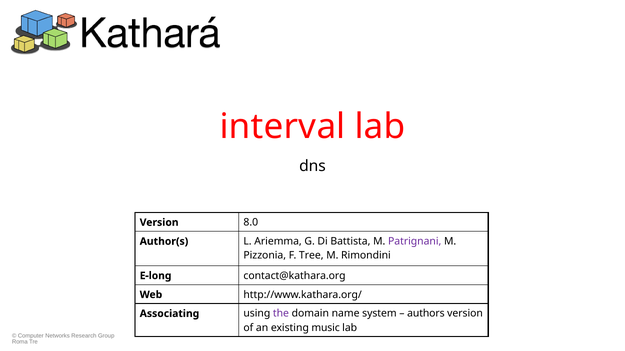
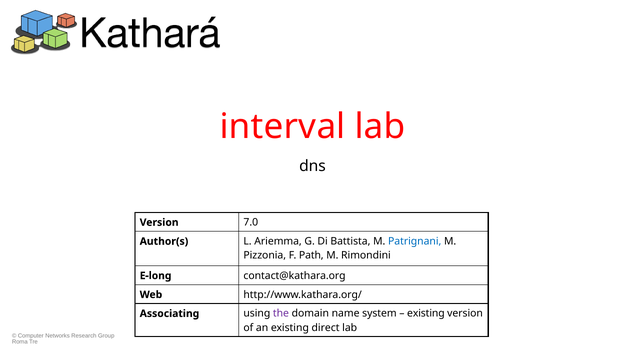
8.0: 8.0 -> 7.0 (251, 223)
Patrignani colour: purple -> blue (415, 242)
Tree: Tree -> Path (311, 256)
authors: authors -> existing (426, 314)
music: music -> direct (326, 328)
